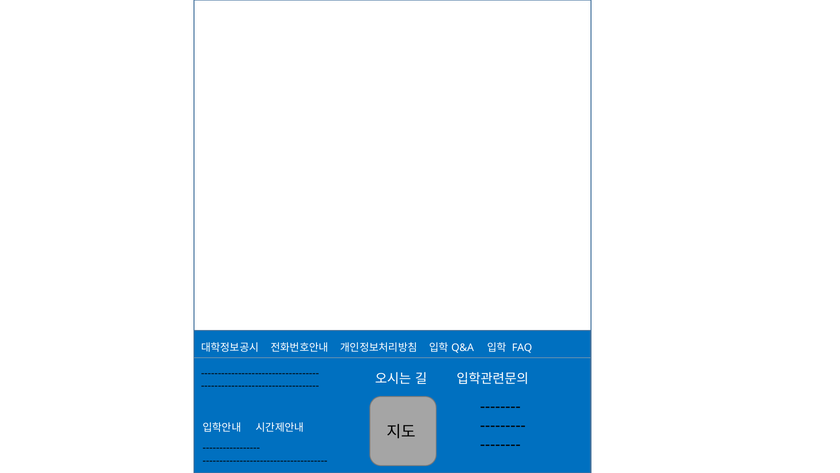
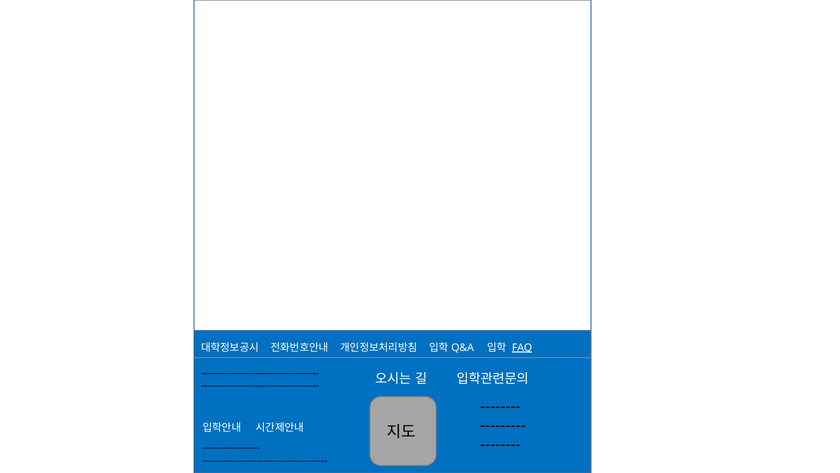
FAQ underline: none -> present (522, 347)
